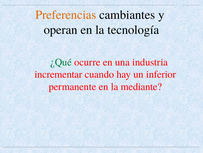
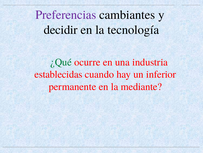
Preferencias colour: orange -> purple (66, 15)
operan: operan -> decidir (61, 30)
incrementar: incrementar -> establecidas (58, 74)
